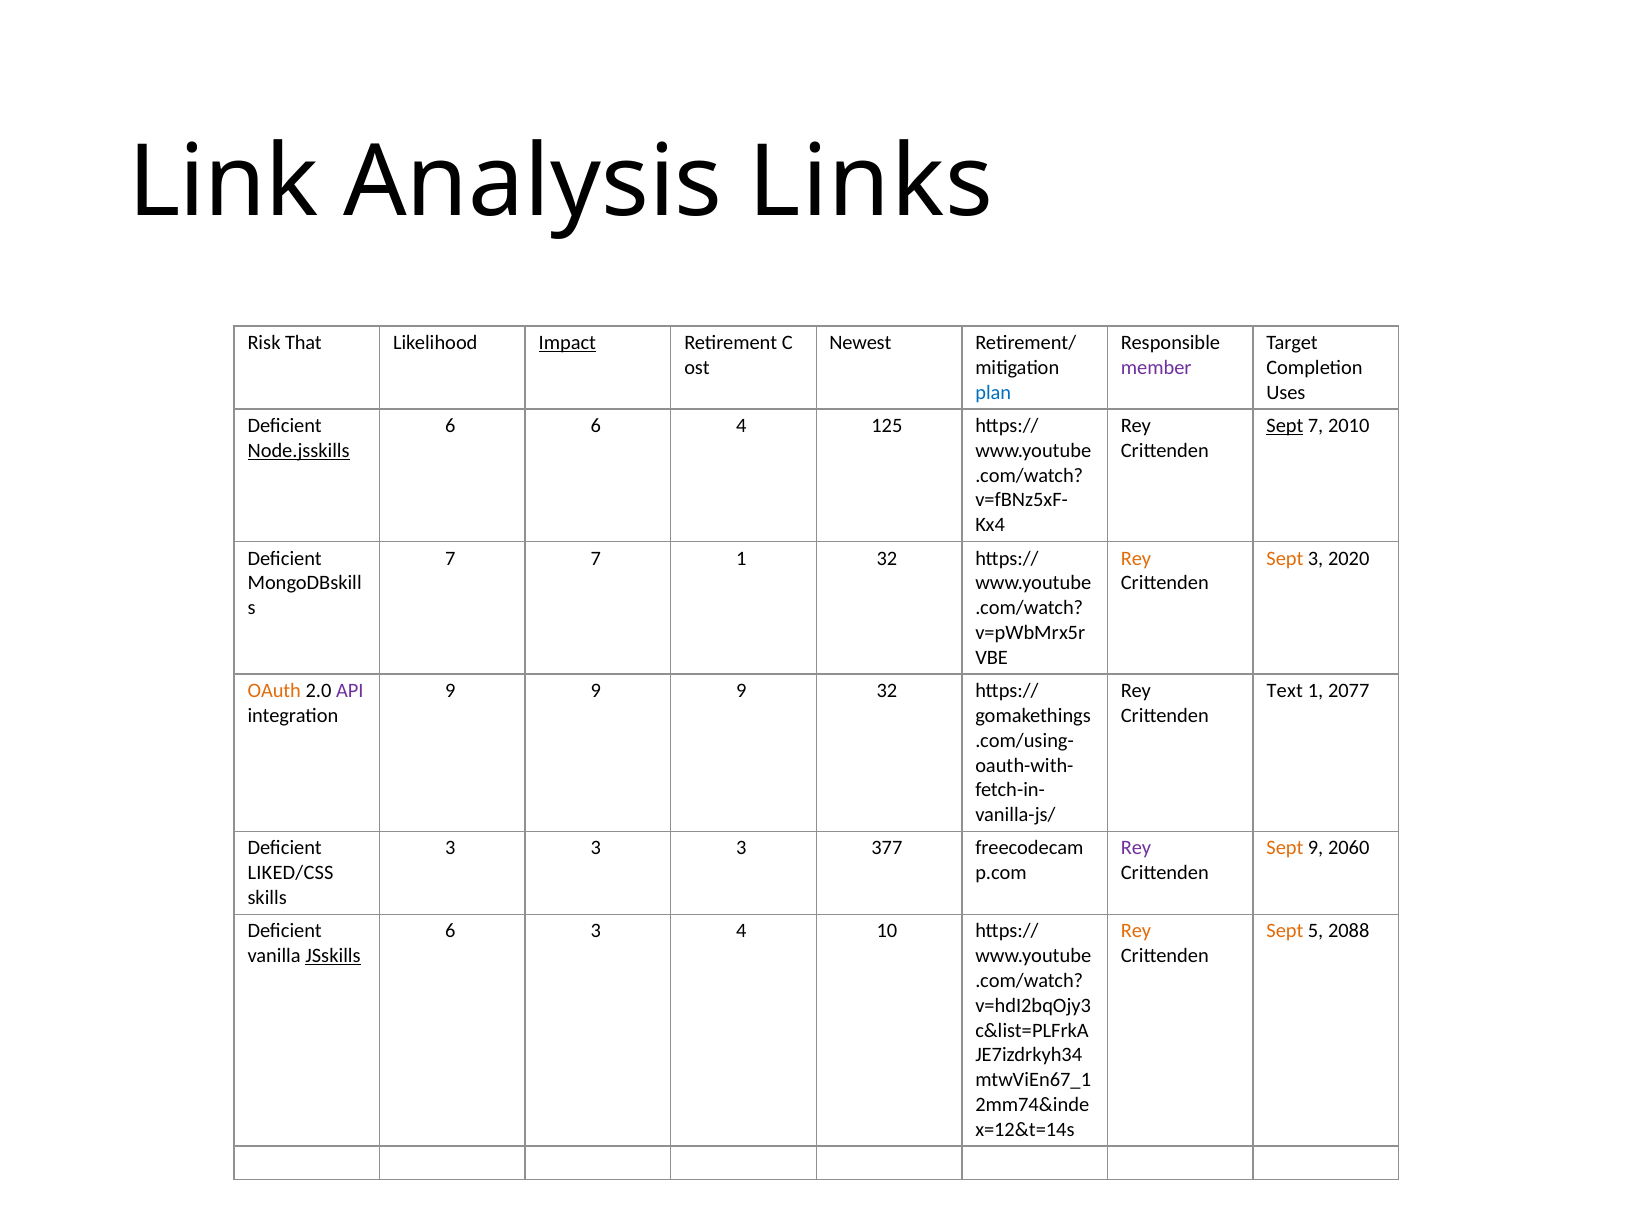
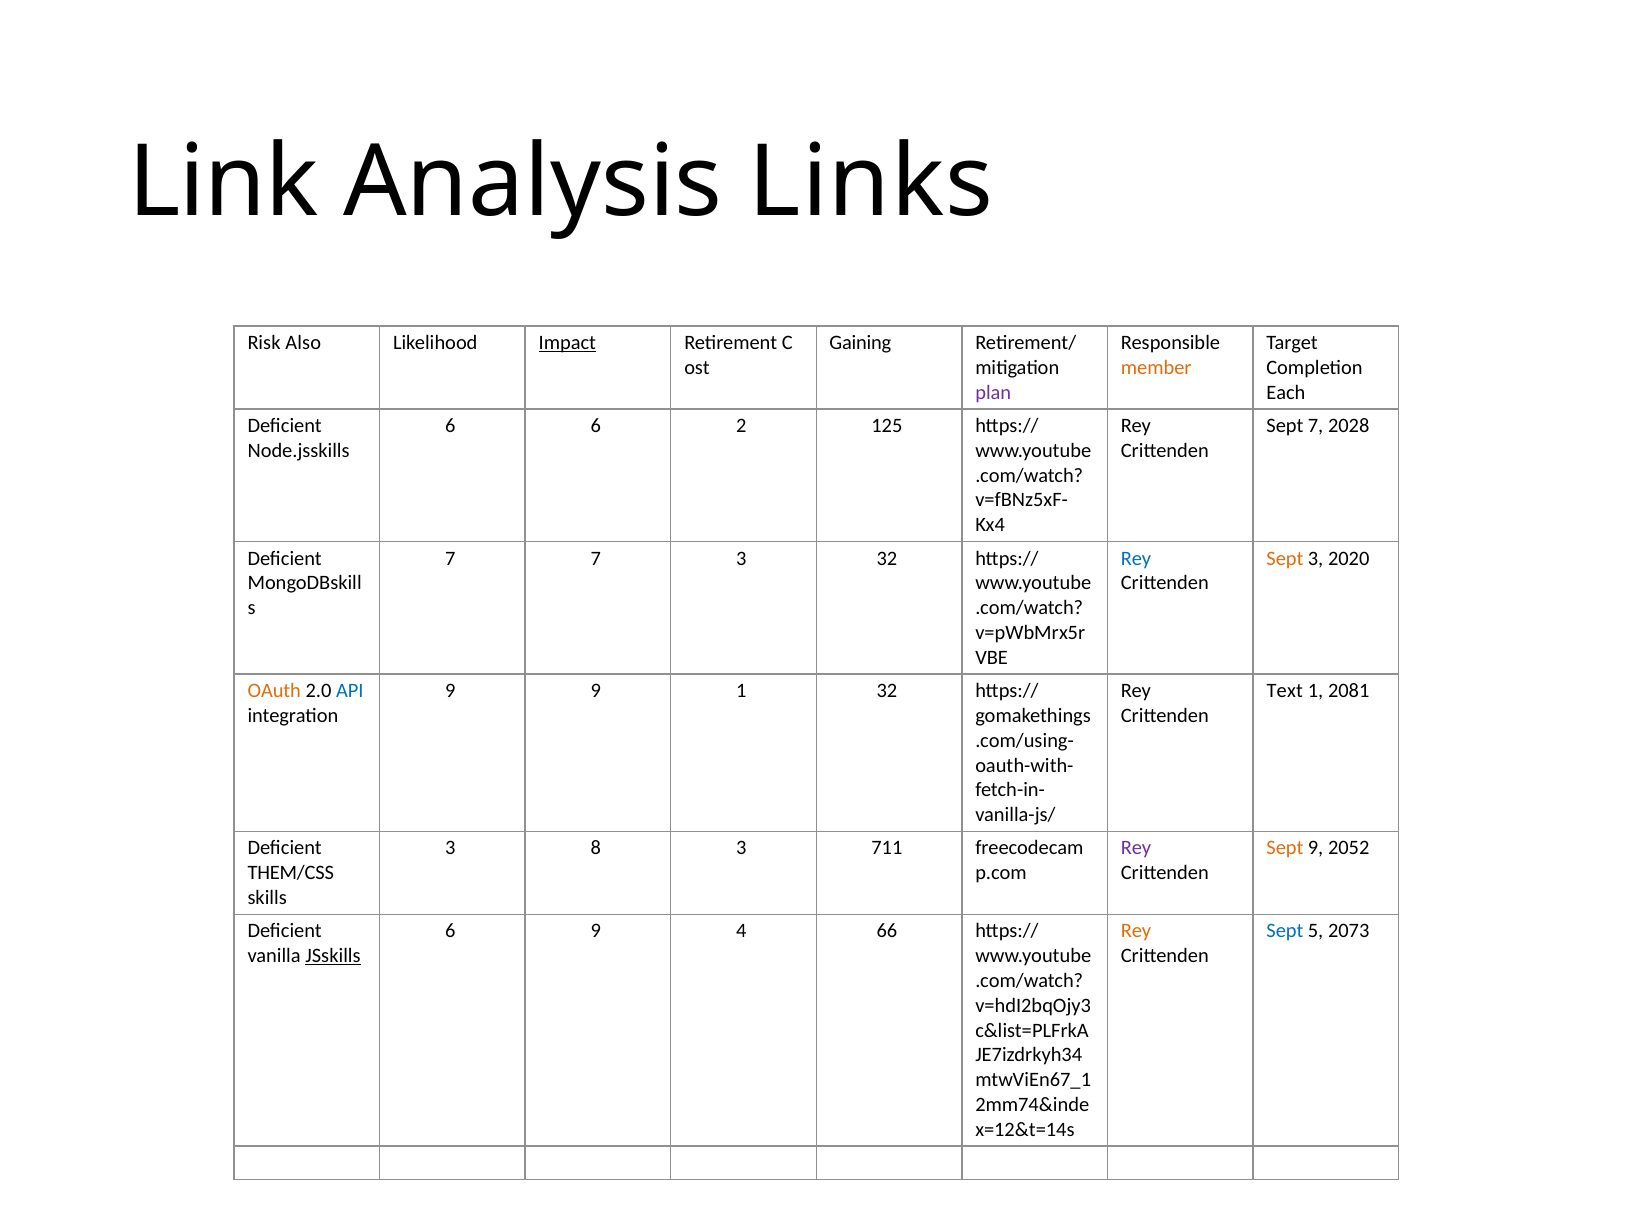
That: That -> Also (303, 343)
Newest: Newest -> Gaining (860, 343)
member colour: purple -> orange (1156, 368)
plan colour: blue -> purple (993, 392)
Uses: Uses -> Each (1286, 392)
6 4: 4 -> 2 (741, 426)
Sept underline: present -> none (1285, 426)
2010: 2010 -> 2028 (1349, 426)
Node.jsskills underline: present -> none (299, 450)
7 1: 1 -> 3 (741, 558)
Rey colour: orange -> blue (1136, 558)
API colour: purple -> blue (350, 691)
9 9 9: 9 -> 1 (741, 691)
2077: 2077 -> 2081 (1349, 691)
3: 3 -> 8 (596, 848)
377: 377 -> 711 (887, 848)
2060: 2060 -> 2052 (1349, 848)
LIKED/CSS: LIKED/CSS -> THEM/CSS (291, 873)
6 3: 3 -> 9 (596, 931)
10: 10 -> 66 (887, 931)
Sept colour: orange -> blue (1285, 931)
2088: 2088 -> 2073 (1349, 931)
